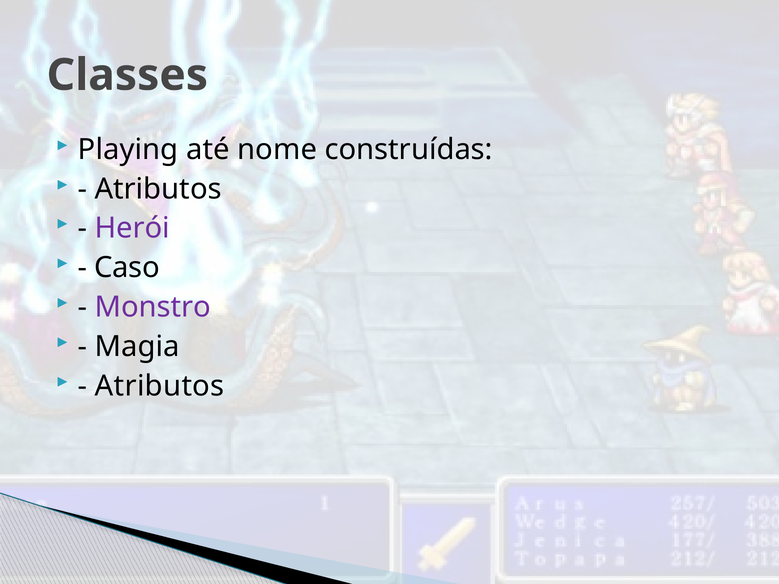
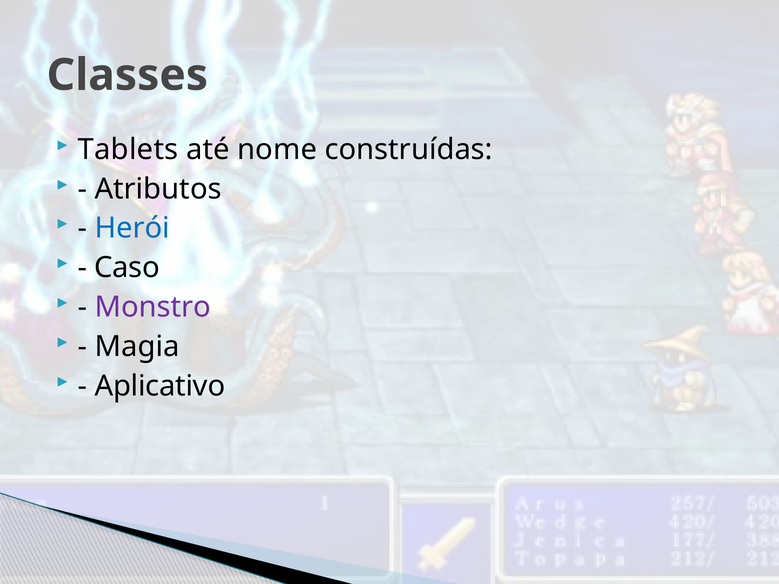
Playing: Playing -> Tablets (128, 150)
Herói colour: purple -> blue (132, 228)
Atributos: Atributos -> Aplicativo (160, 386)
